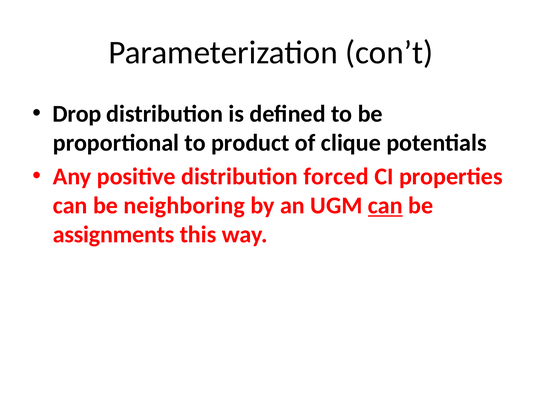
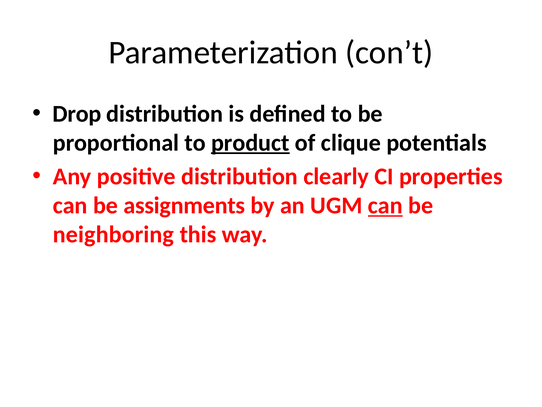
product underline: none -> present (250, 143)
forced: forced -> clearly (336, 176)
neighboring: neighboring -> assignments (184, 205)
assignments: assignments -> neighboring (113, 234)
